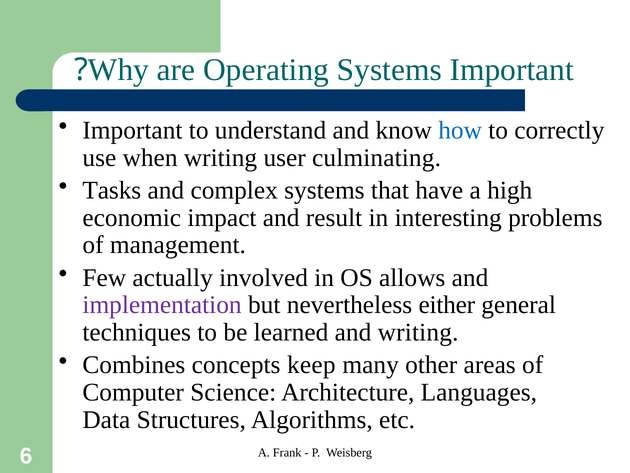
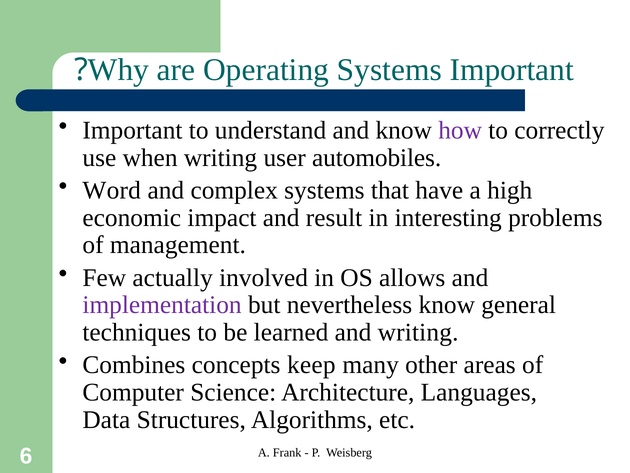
how colour: blue -> purple (460, 130)
culminating: culminating -> automobiles (377, 158)
Tasks: Tasks -> Word (112, 190)
nevertheless either: either -> know (447, 305)
